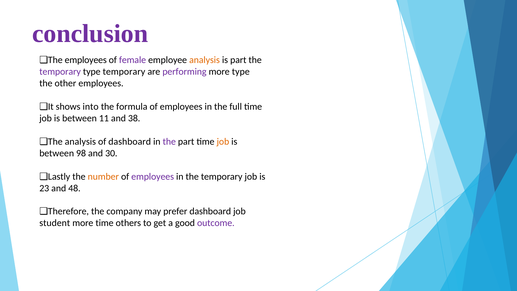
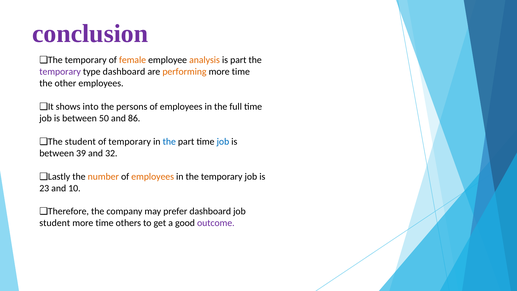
❑The employees: employees -> temporary (86, 60)
female colour: purple -> orange (133, 60)
type temporary: temporary -> dashboard (124, 72)
performing colour: purple -> orange (184, 72)
type: type -> time (241, 72)
formula: formula -> persons (132, 107)
11: 11 -> 50 (104, 118)
38: 38 -> 86 (134, 118)
❑The analysis: analysis -> student (80, 142)
of dashboard: dashboard -> temporary (130, 142)
the colour: purple -> blue (169, 142)
job colour: orange -> blue (223, 142)
98: 98 -> 39 (81, 153)
30: 30 -> 32 (111, 153)
employees colour: purple -> orange (153, 176)
48: 48 -> 10 (74, 188)
